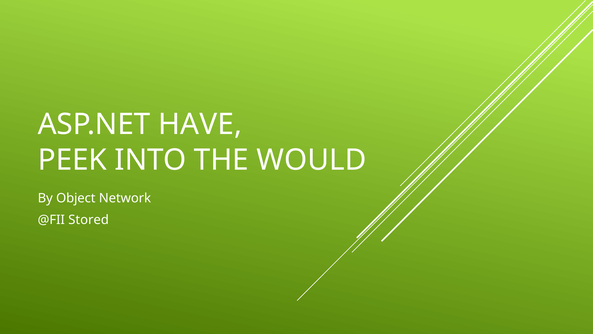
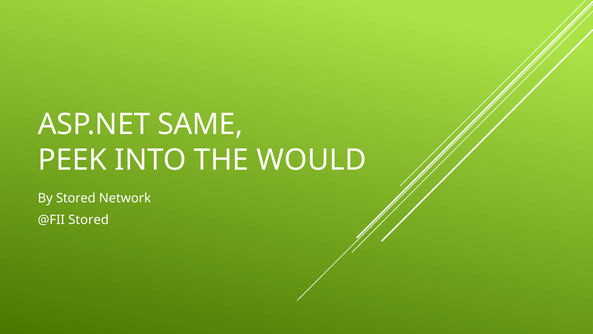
HAVE: HAVE -> SAME (200, 124)
By Object: Object -> Stored (76, 198)
